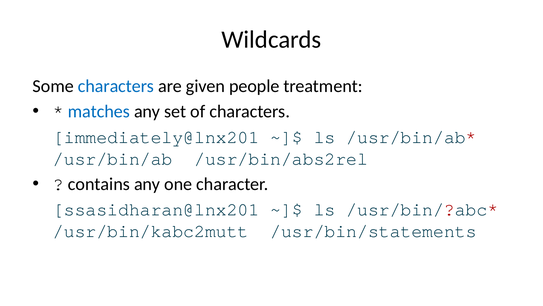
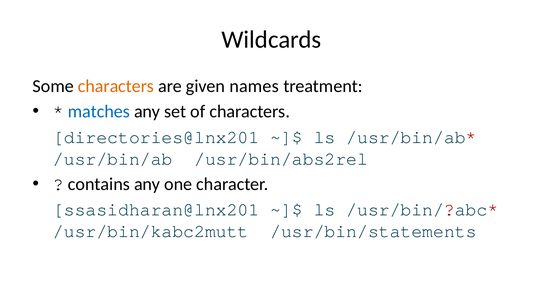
characters colour: blue -> orange (116, 86)
people: people -> names (254, 86)
immediately@lnx201: immediately@lnx201 -> directories@lnx201 (156, 137)
